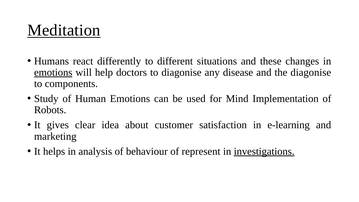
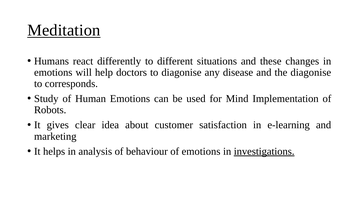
emotions underline: present -> none (53, 72)
components: components -> corresponds (71, 84)
of represent: represent -> emotions (201, 151)
